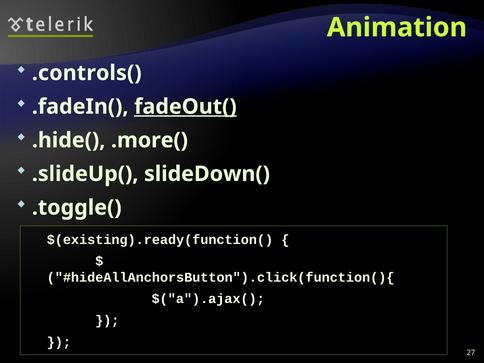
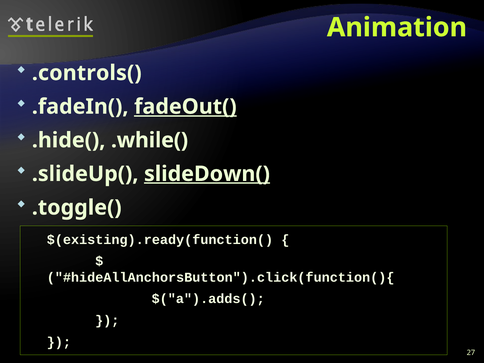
.more(: .more( -> .while( (150, 140)
slideDown( underline: none -> present (207, 174)
$("a").ajax(: $("a").ajax( -> $("a").adds( (208, 299)
